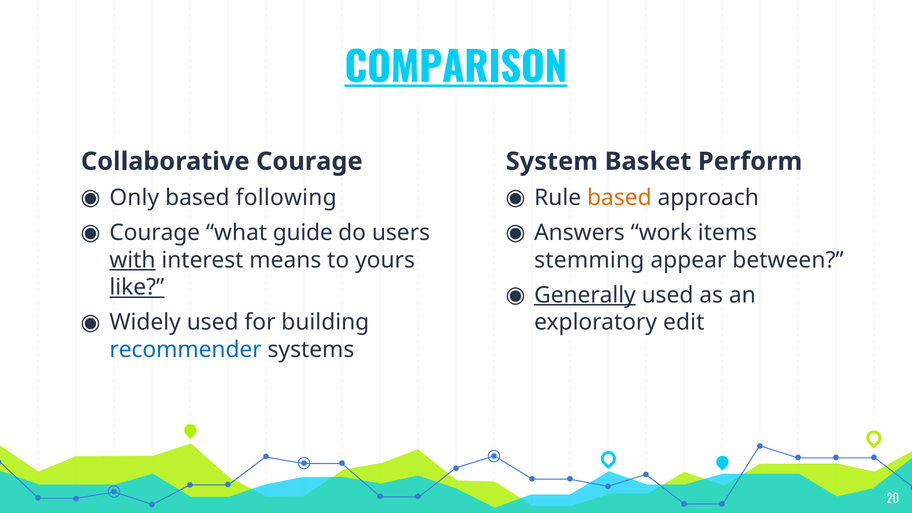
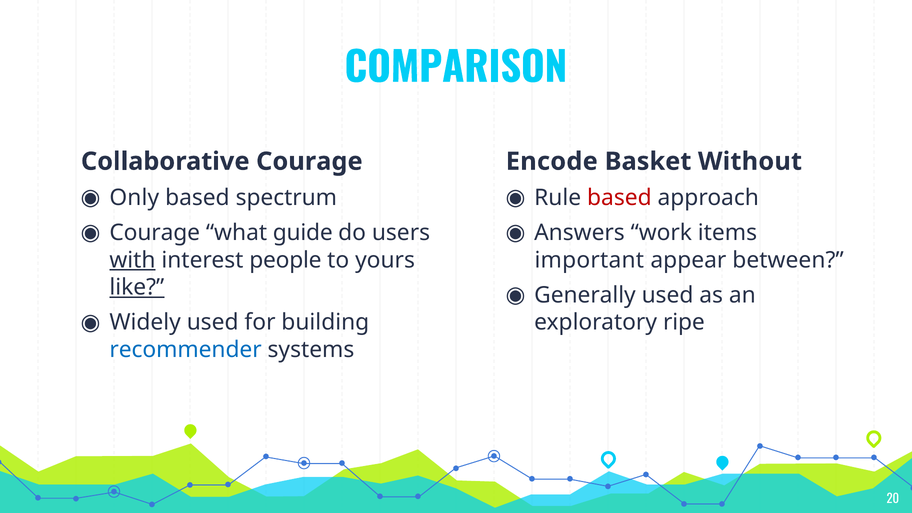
COMPARISON underline: present -> none (456, 68)
System: System -> Encode (552, 161)
Perform: Perform -> Without (750, 161)
following: following -> spectrum (286, 198)
based colour: orange -> red (619, 198)
means: means -> people (285, 260)
stemming: stemming -> important (589, 260)
Generally underline: present -> none (585, 295)
edit: edit -> ripe (684, 322)
